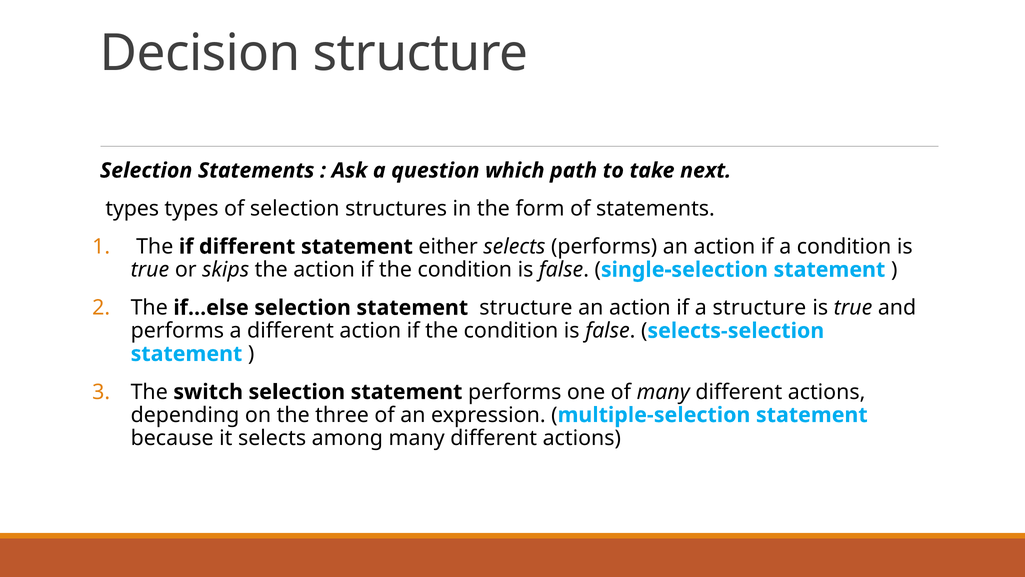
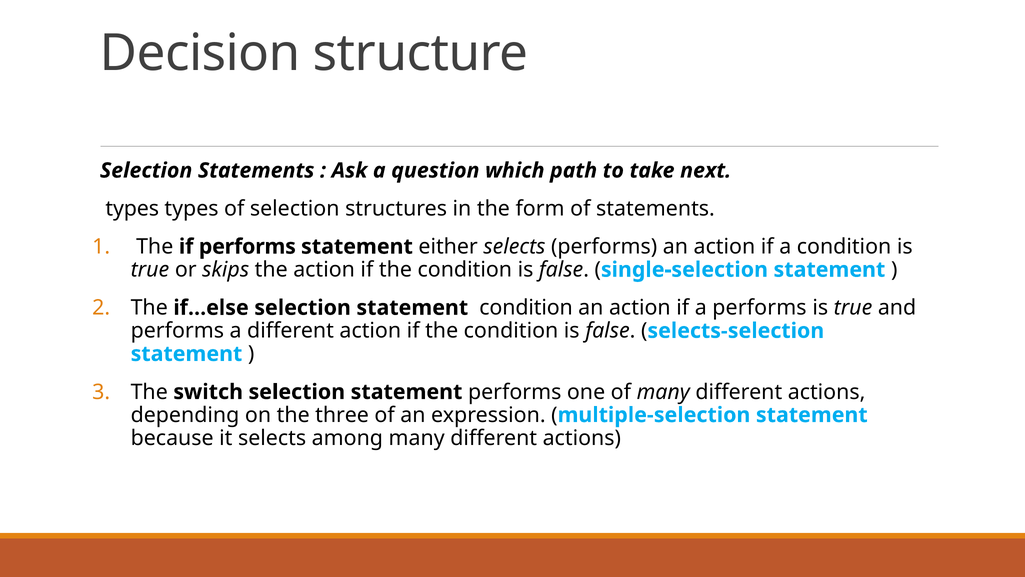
if different: different -> performs (247, 246)
statement structure: structure -> condition (526, 308)
a structure: structure -> performs (759, 308)
